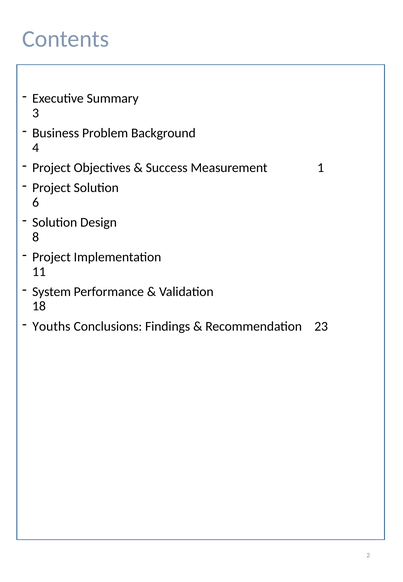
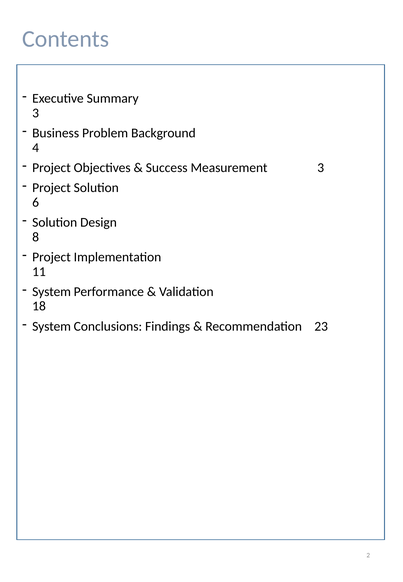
Measurement 1: 1 -> 3 (321, 168)
Youths: Youths -> System (52, 326)
